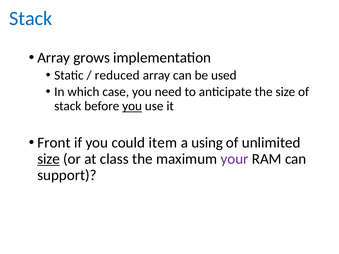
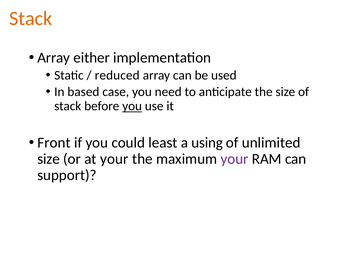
Stack colour: blue -> orange (31, 19)
grows: grows -> either (92, 58)
which: which -> based (83, 92)
item: item -> least (163, 143)
size underline: present -> none (49, 159)
at class: class -> your (114, 159)
